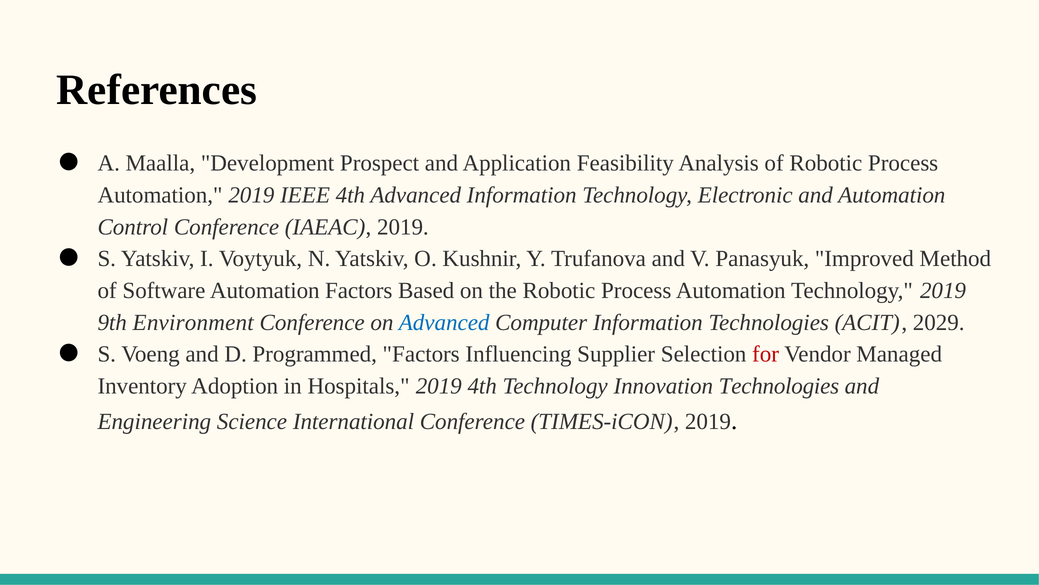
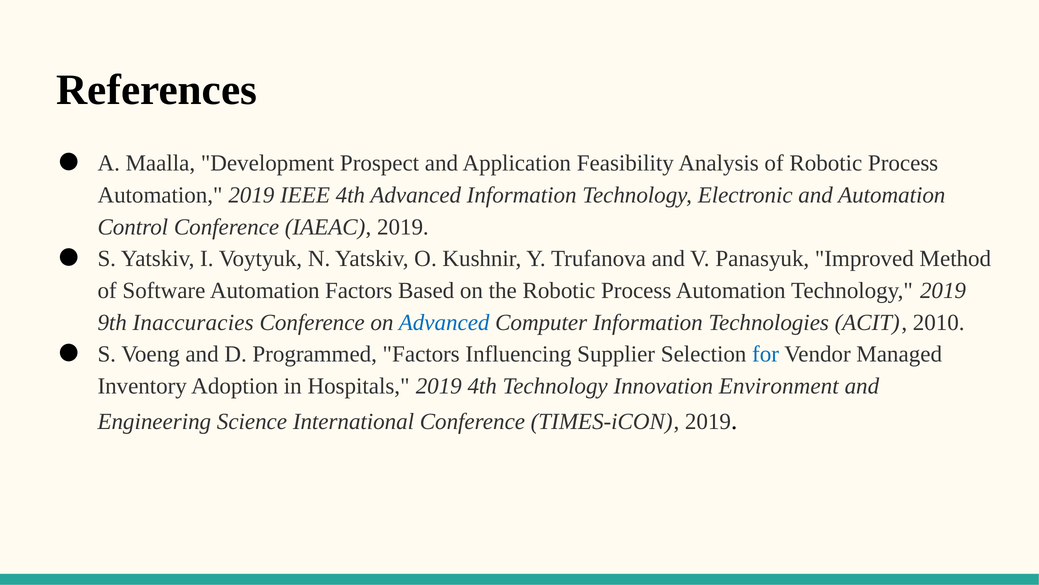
Environment: Environment -> Inaccuracies (193, 322)
2029: 2029 -> 2010 (939, 322)
for colour: red -> blue (766, 354)
Innovation Technologies: Technologies -> Environment (779, 386)
